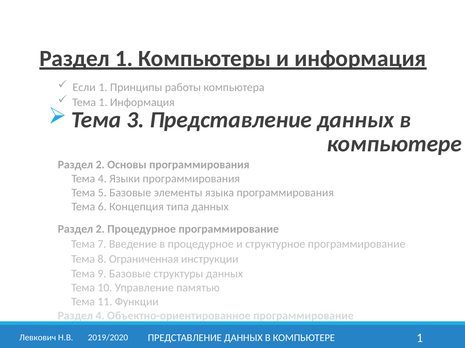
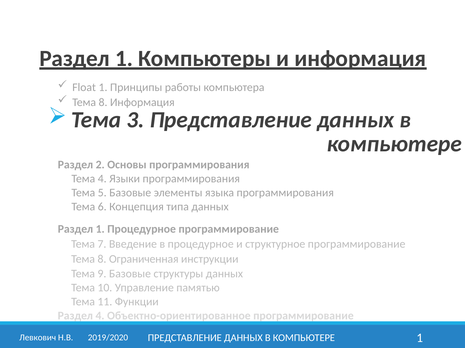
Если: Если -> Float (84, 88)
1: 1 -> 8 (103, 102)
2: 2 -> 1 (100, 230)
